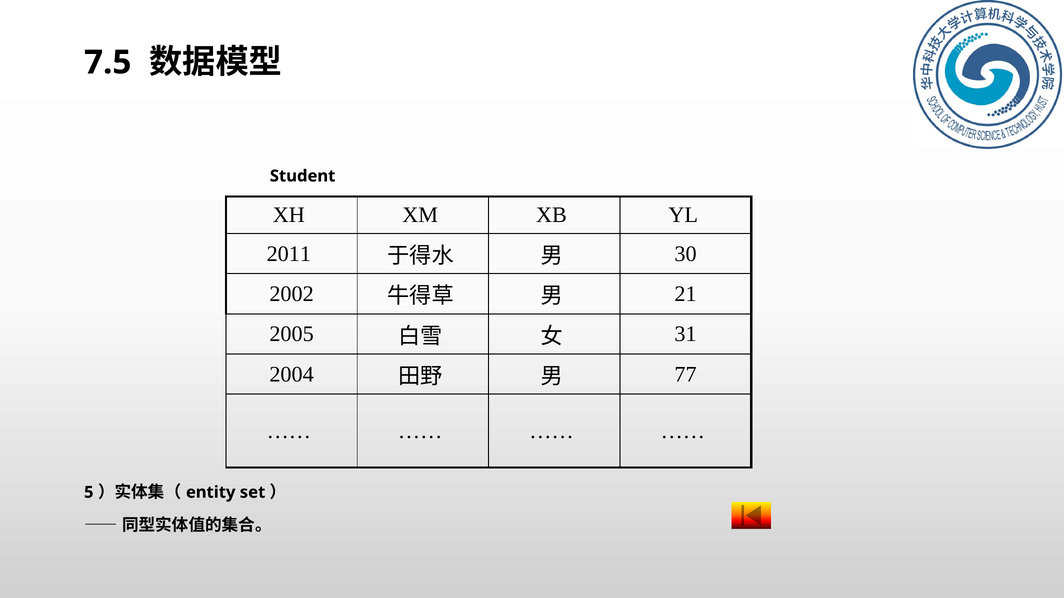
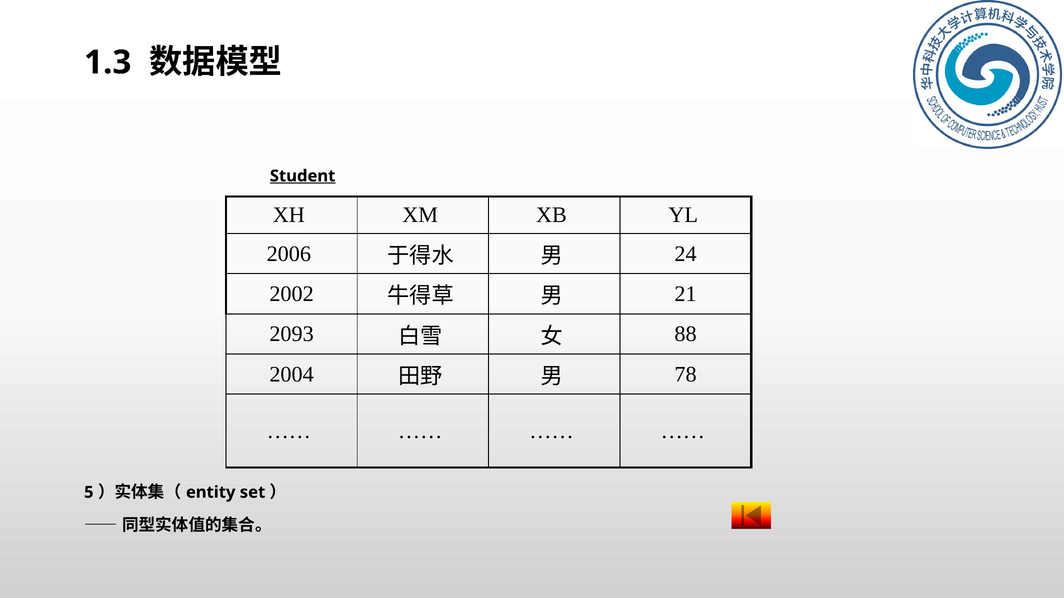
7.5: 7.5 -> 1.3 (108, 62)
Student underline: none -> present (303, 176)
2011: 2011 -> 2006 (289, 254)
30: 30 -> 24 (686, 254)
2005: 2005 -> 2093 (292, 334)
31: 31 -> 88 (686, 334)
77: 77 -> 78 (686, 375)
